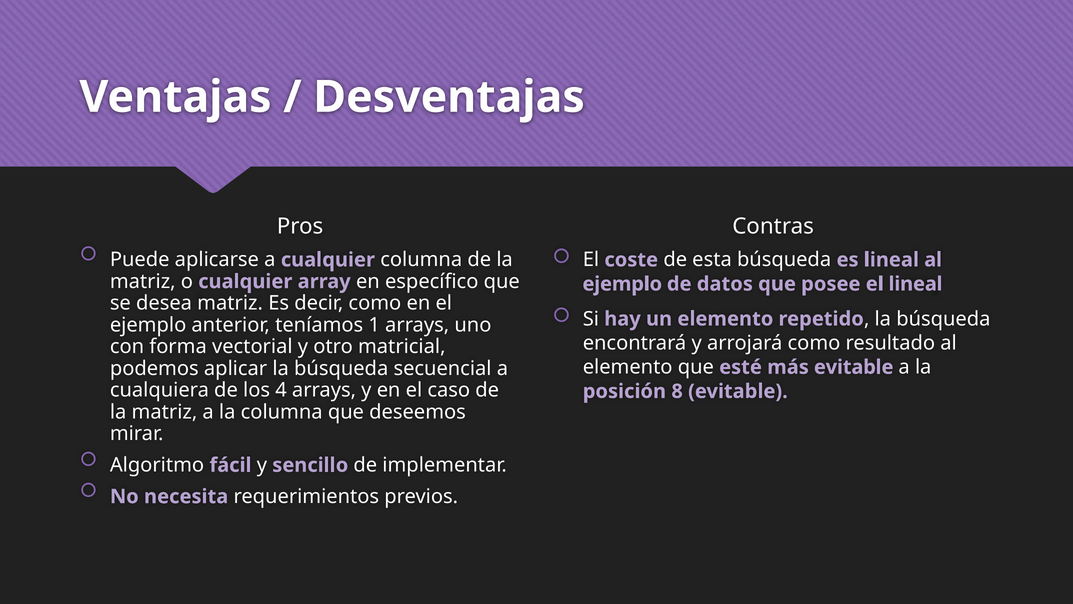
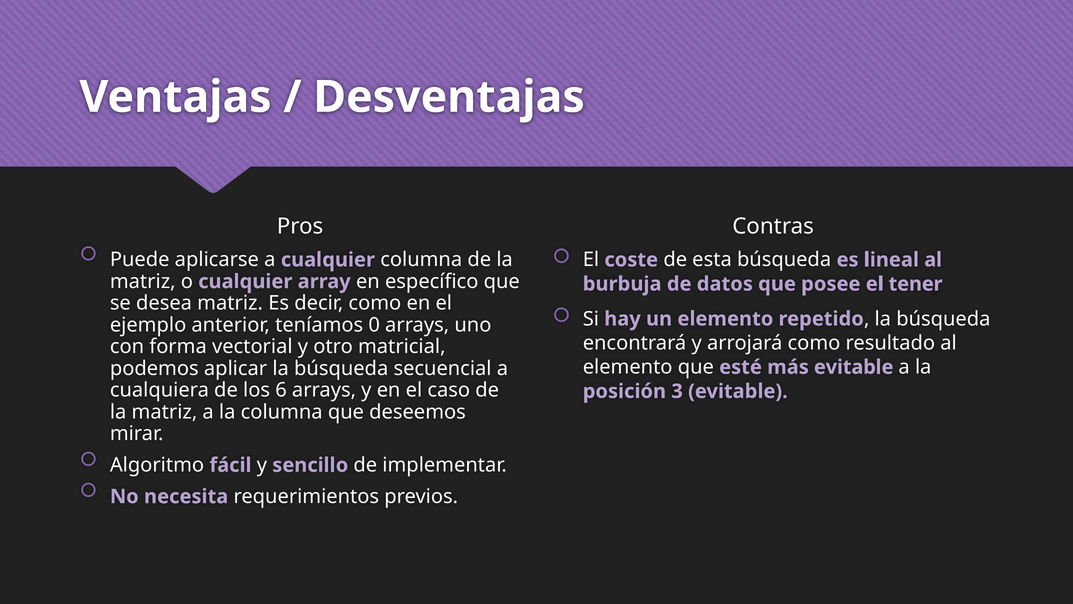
ejemplo: ejemplo -> burbuja (622, 284)
el lineal: lineal -> tener (916, 284)
1: 1 -> 0 (374, 325)
4: 4 -> 6 (281, 390)
8: 8 -> 3 (677, 391)
